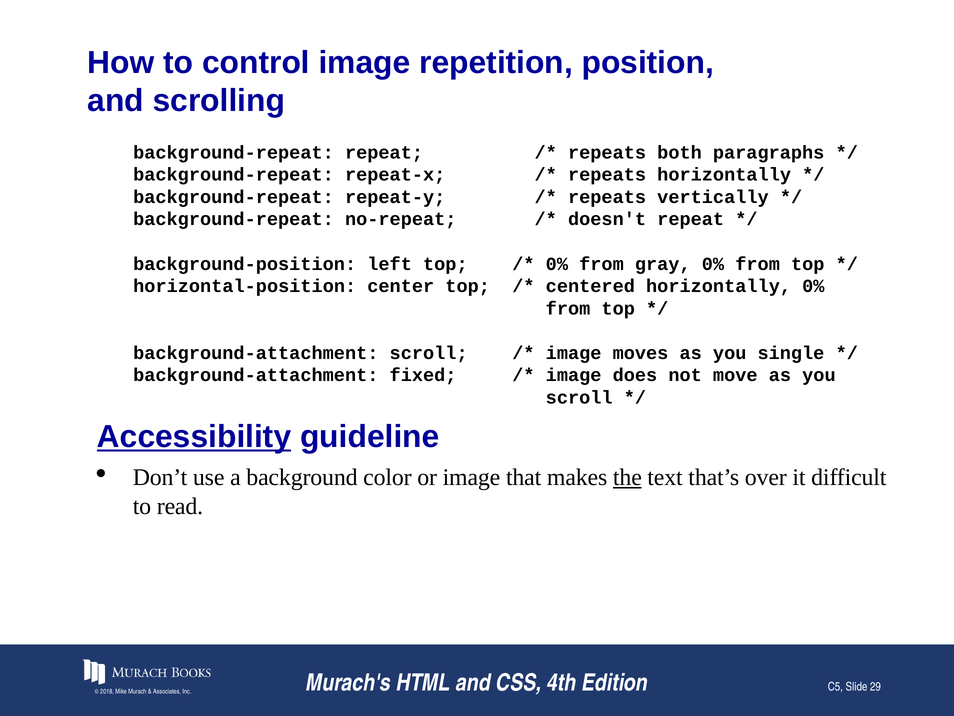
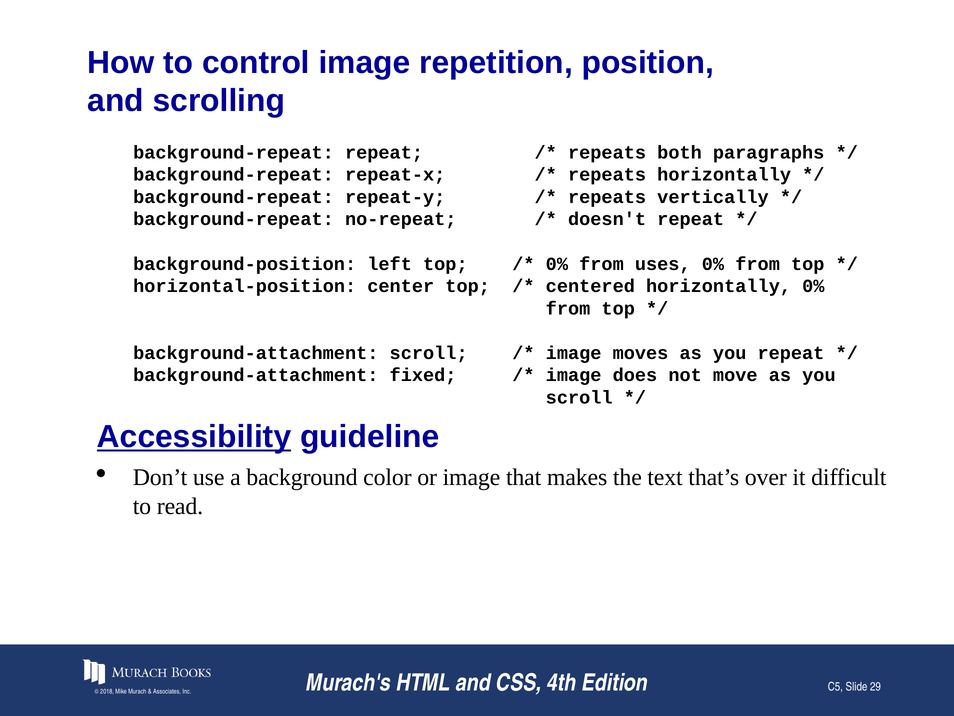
gray: gray -> uses (663, 264)
you single: single -> repeat (791, 353)
the underline: present -> none (627, 477)
